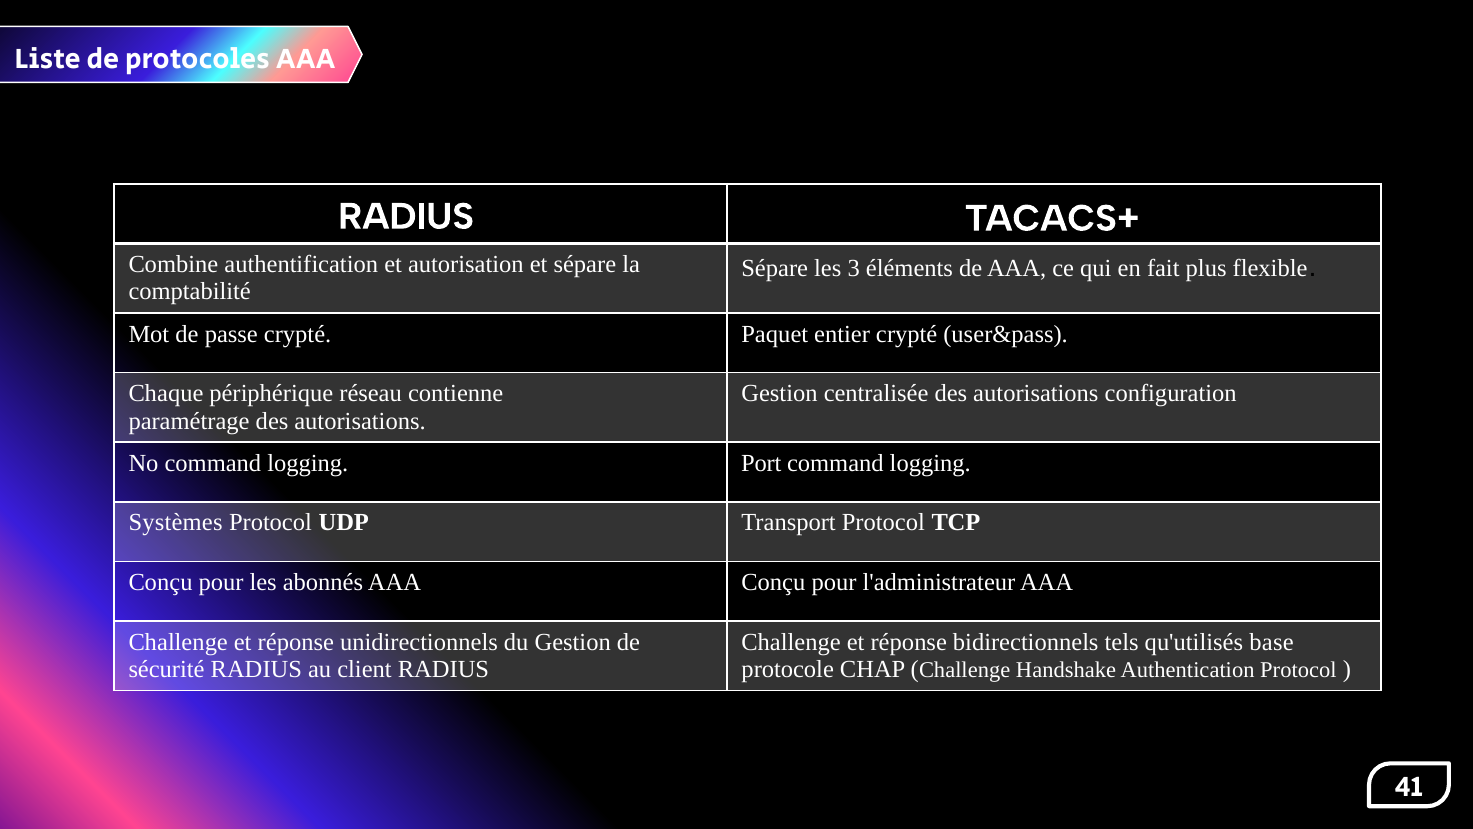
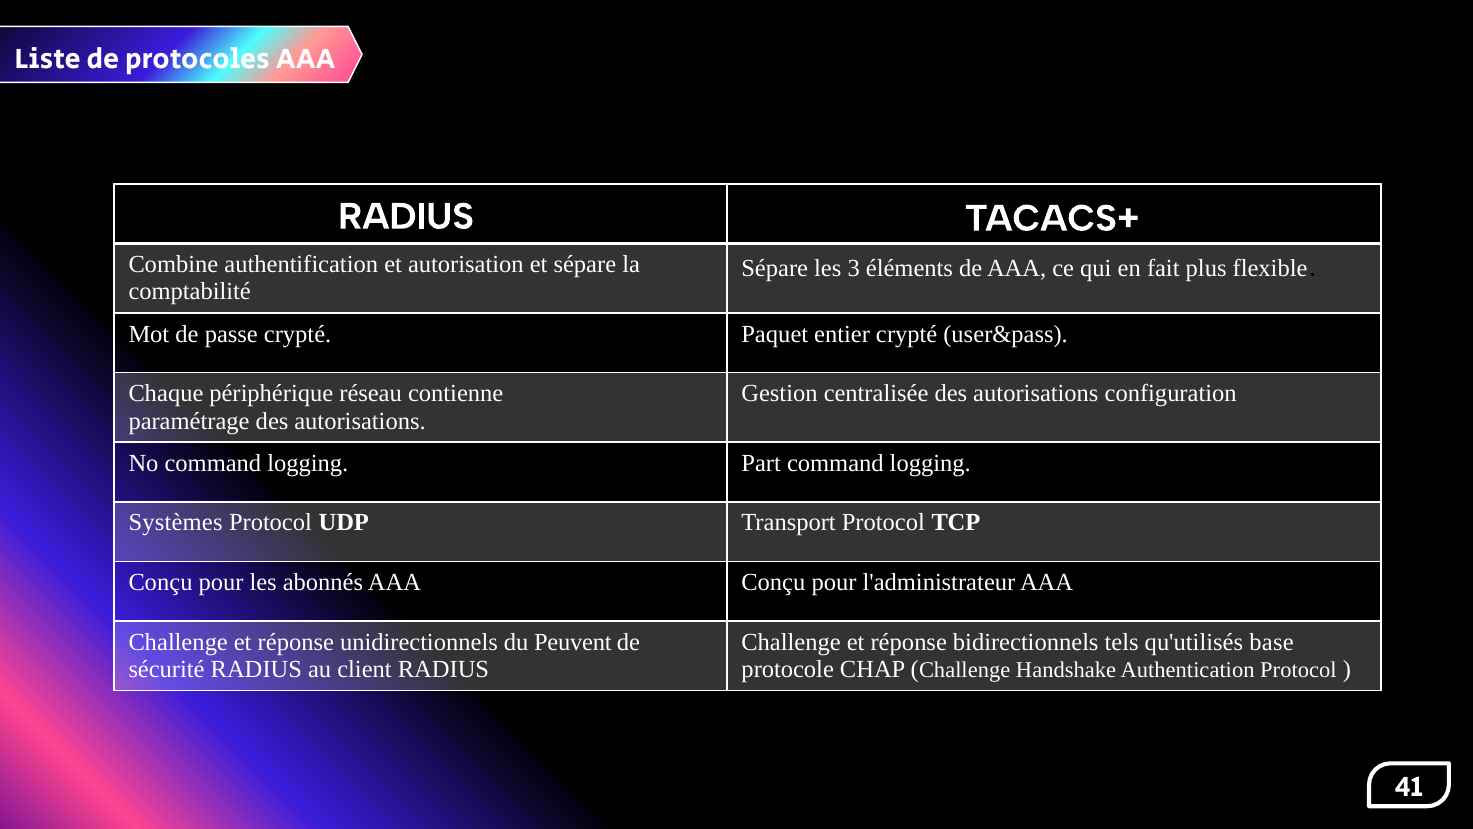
Port: Port -> Part (761, 463)
du Gestion: Gestion -> Peuvent (573, 642)
